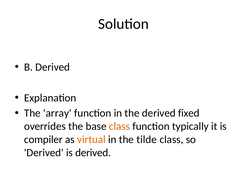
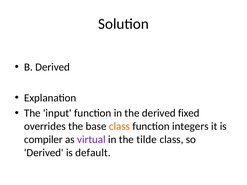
array: array -> input (57, 113)
typically: typically -> integers (190, 126)
virtual colour: orange -> purple (91, 140)
is derived: derived -> default (93, 153)
